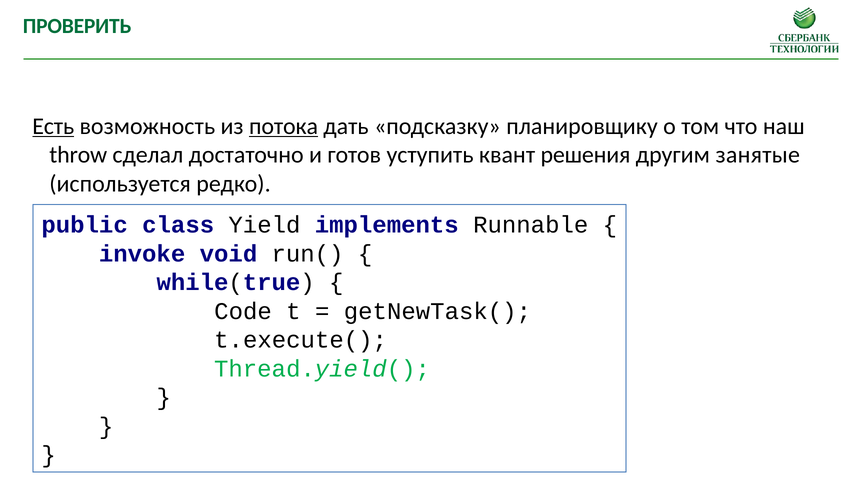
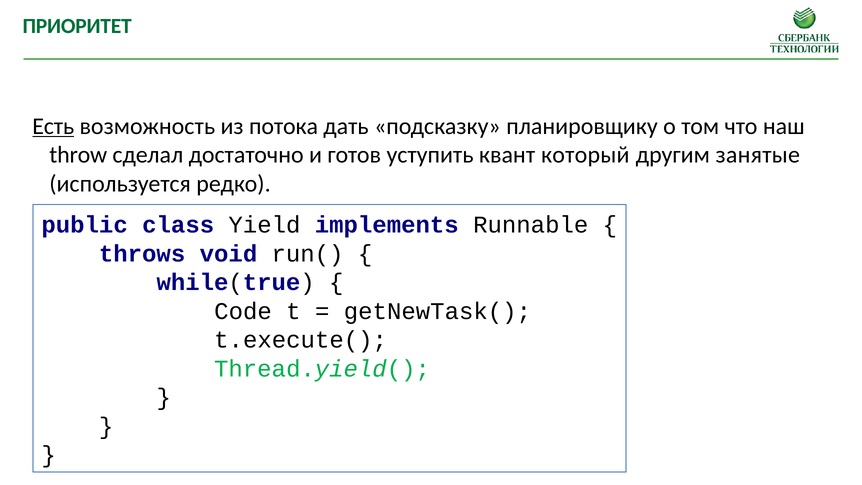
ПРОВЕРИТЬ: ПРОВЕРИТЬ -> ПРИОРИТЕТ (77, 26)
потока underline: present -> none (284, 126)
решения: решения -> который (585, 155)
invoke: invoke -> throws (142, 254)
